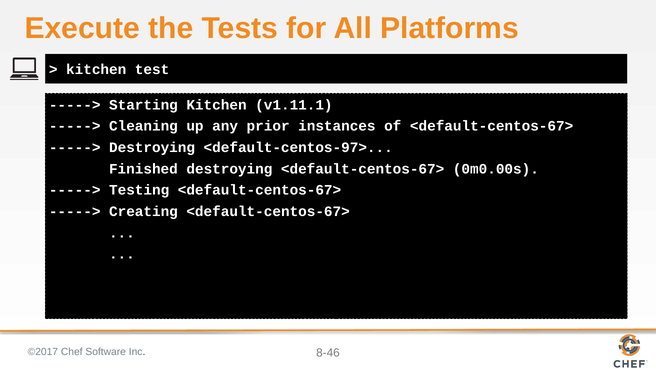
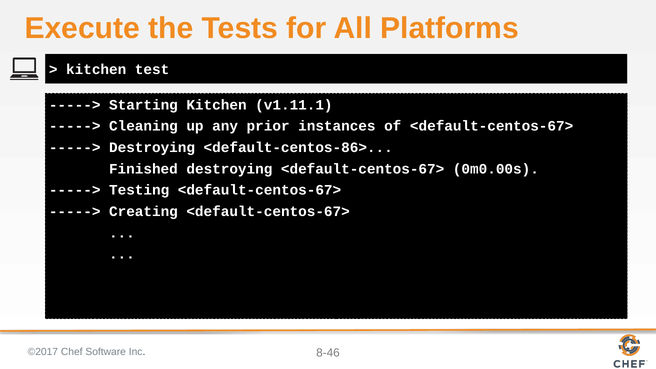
<default-centos-97>: <default-centos-97> -> <default-centos-86> (298, 148)
